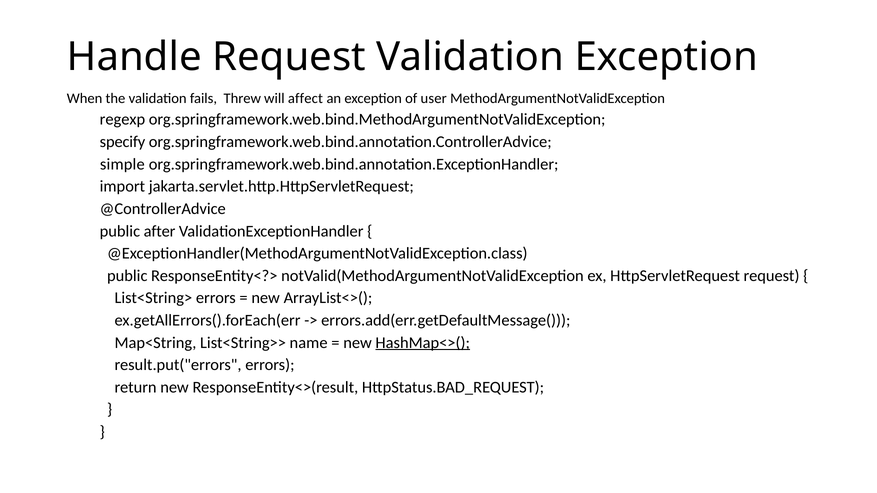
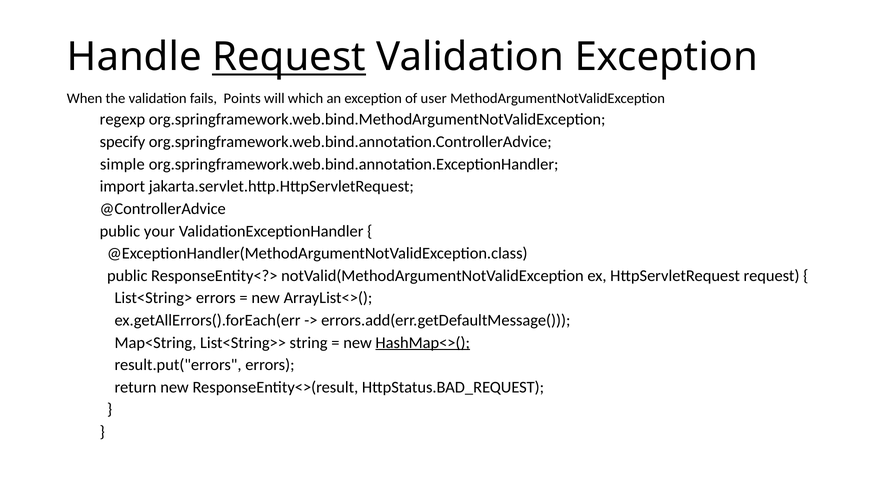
Request underline: none -> present (289, 57)
Threw: Threw -> Points (242, 98)
affect: affect -> which (306, 98)
after: after -> your (159, 231)
name: name -> string (309, 343)
